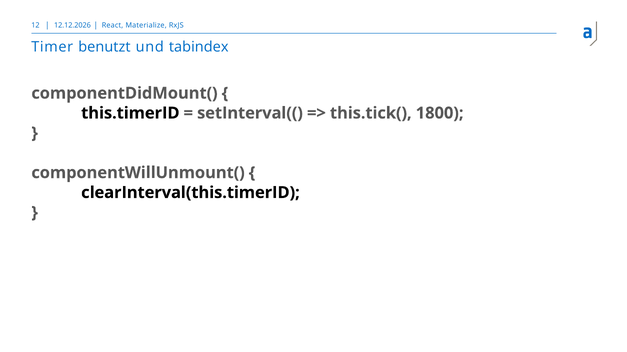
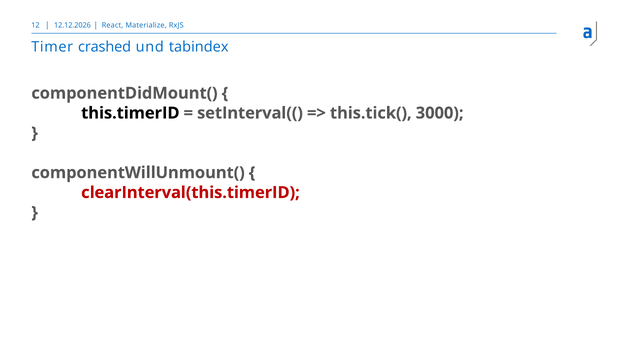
benutzt: benutzt -> crashed (105, 47)
1800: 1800 -> 3000 (440, 113)
clearInterval(this.timerID colour: black -> red (190, 193)
